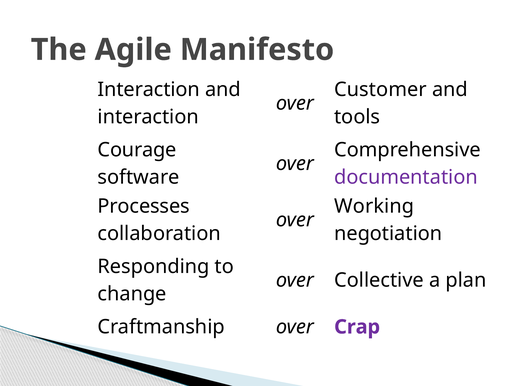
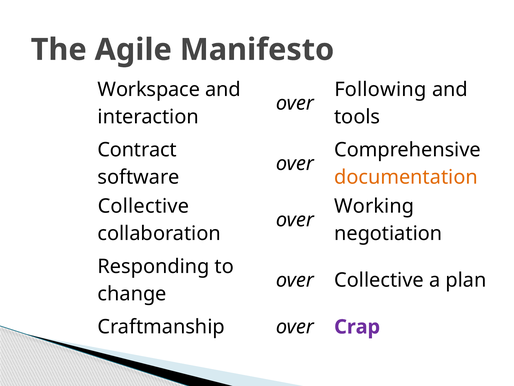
Interaction: Interaction -> Workspace (149, 90)
Customer: Customer -> Following (380, 90)
Courage: Courage -> Contract (137, 150)
documentation colour: purple -> orange (406, 177)
Processes: Processes -> Collective (143, 206)
